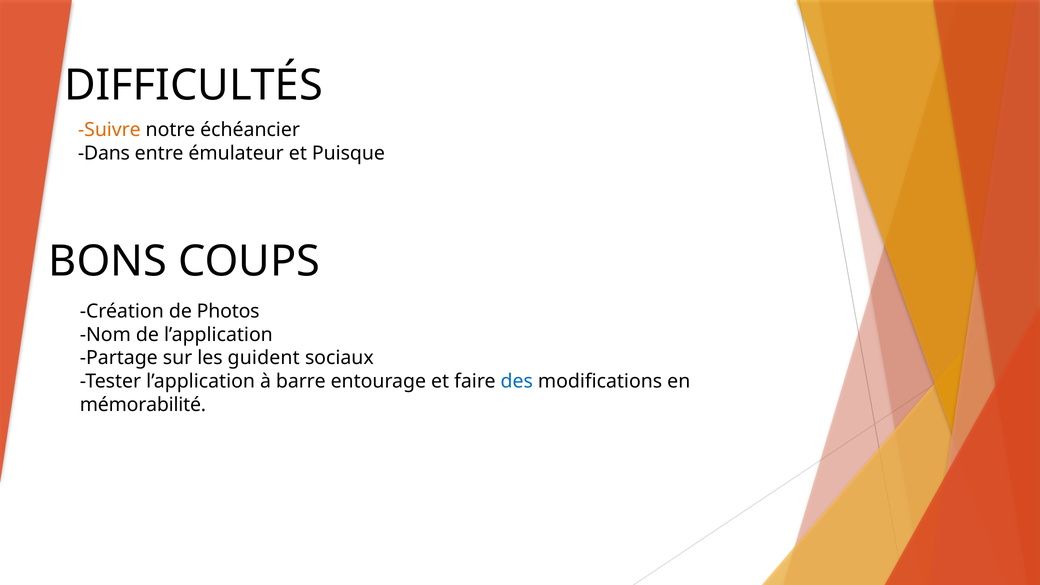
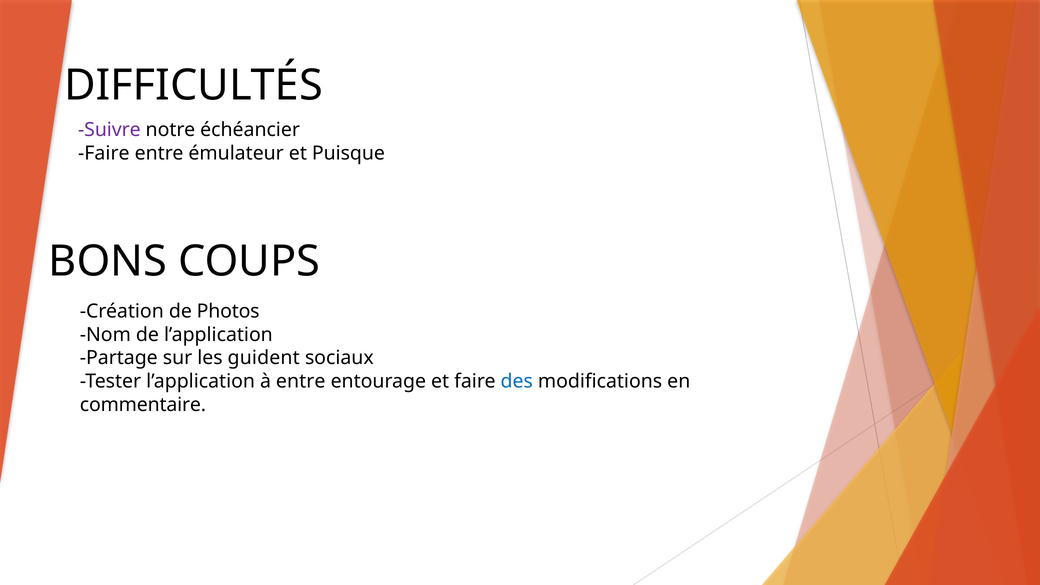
Suivre colour: orange -> purple (109, 130)
Dans: Dans -> Faire (104, 153)
à barre: barre -> entre (301, 381)
mémorabilité: mémorabilité -> commentaire (143, 405)
